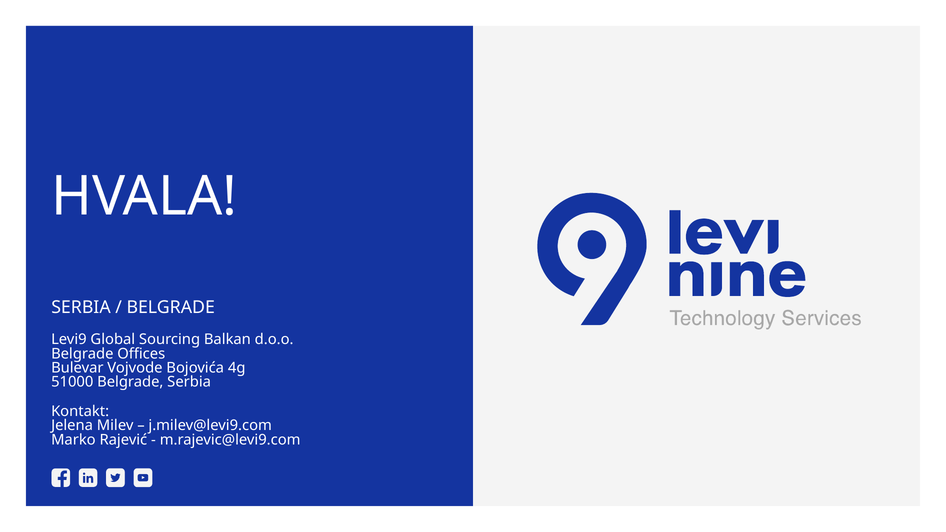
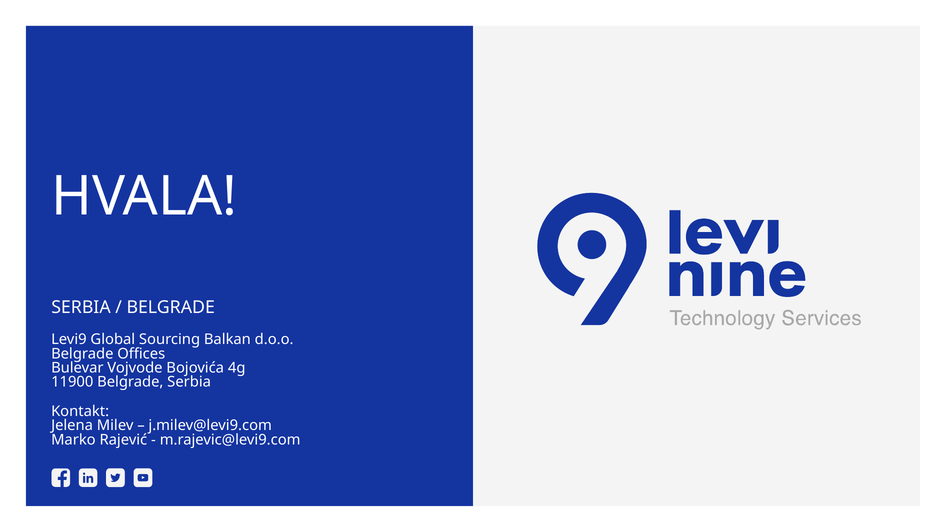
51000: 51000 -> 11900 (72, 382)
